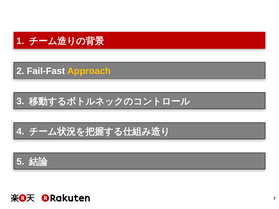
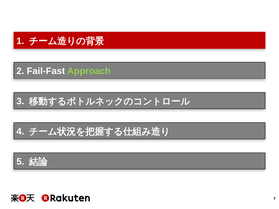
Approach colour: yellow -> light green (89, 71)
